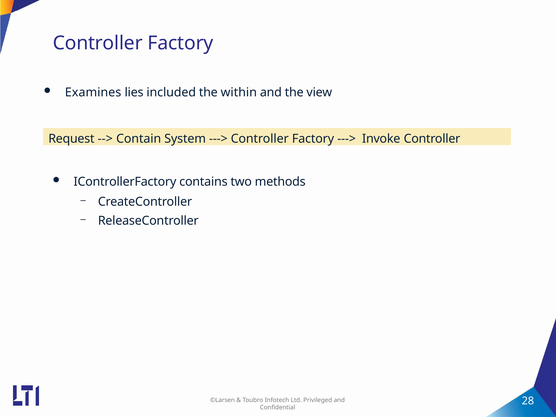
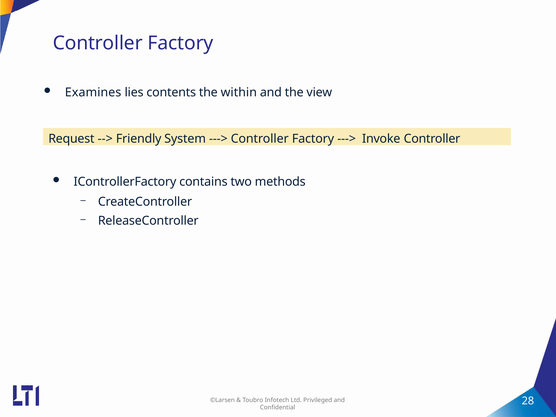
included: included -> contents (171, 93)
Contain: Contain -> Friendly (139, 139)
